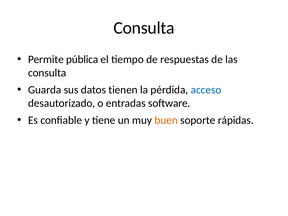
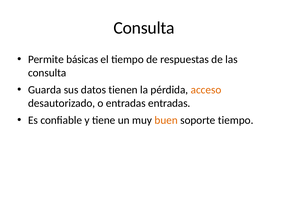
pública: pública -> básicas (82, 59)
acceso colour: blue -> orange (206, 90)
entradas software: software -> entradas (169, 103)
soporte rápidas: rápidas -> tiempo (236, 120)
